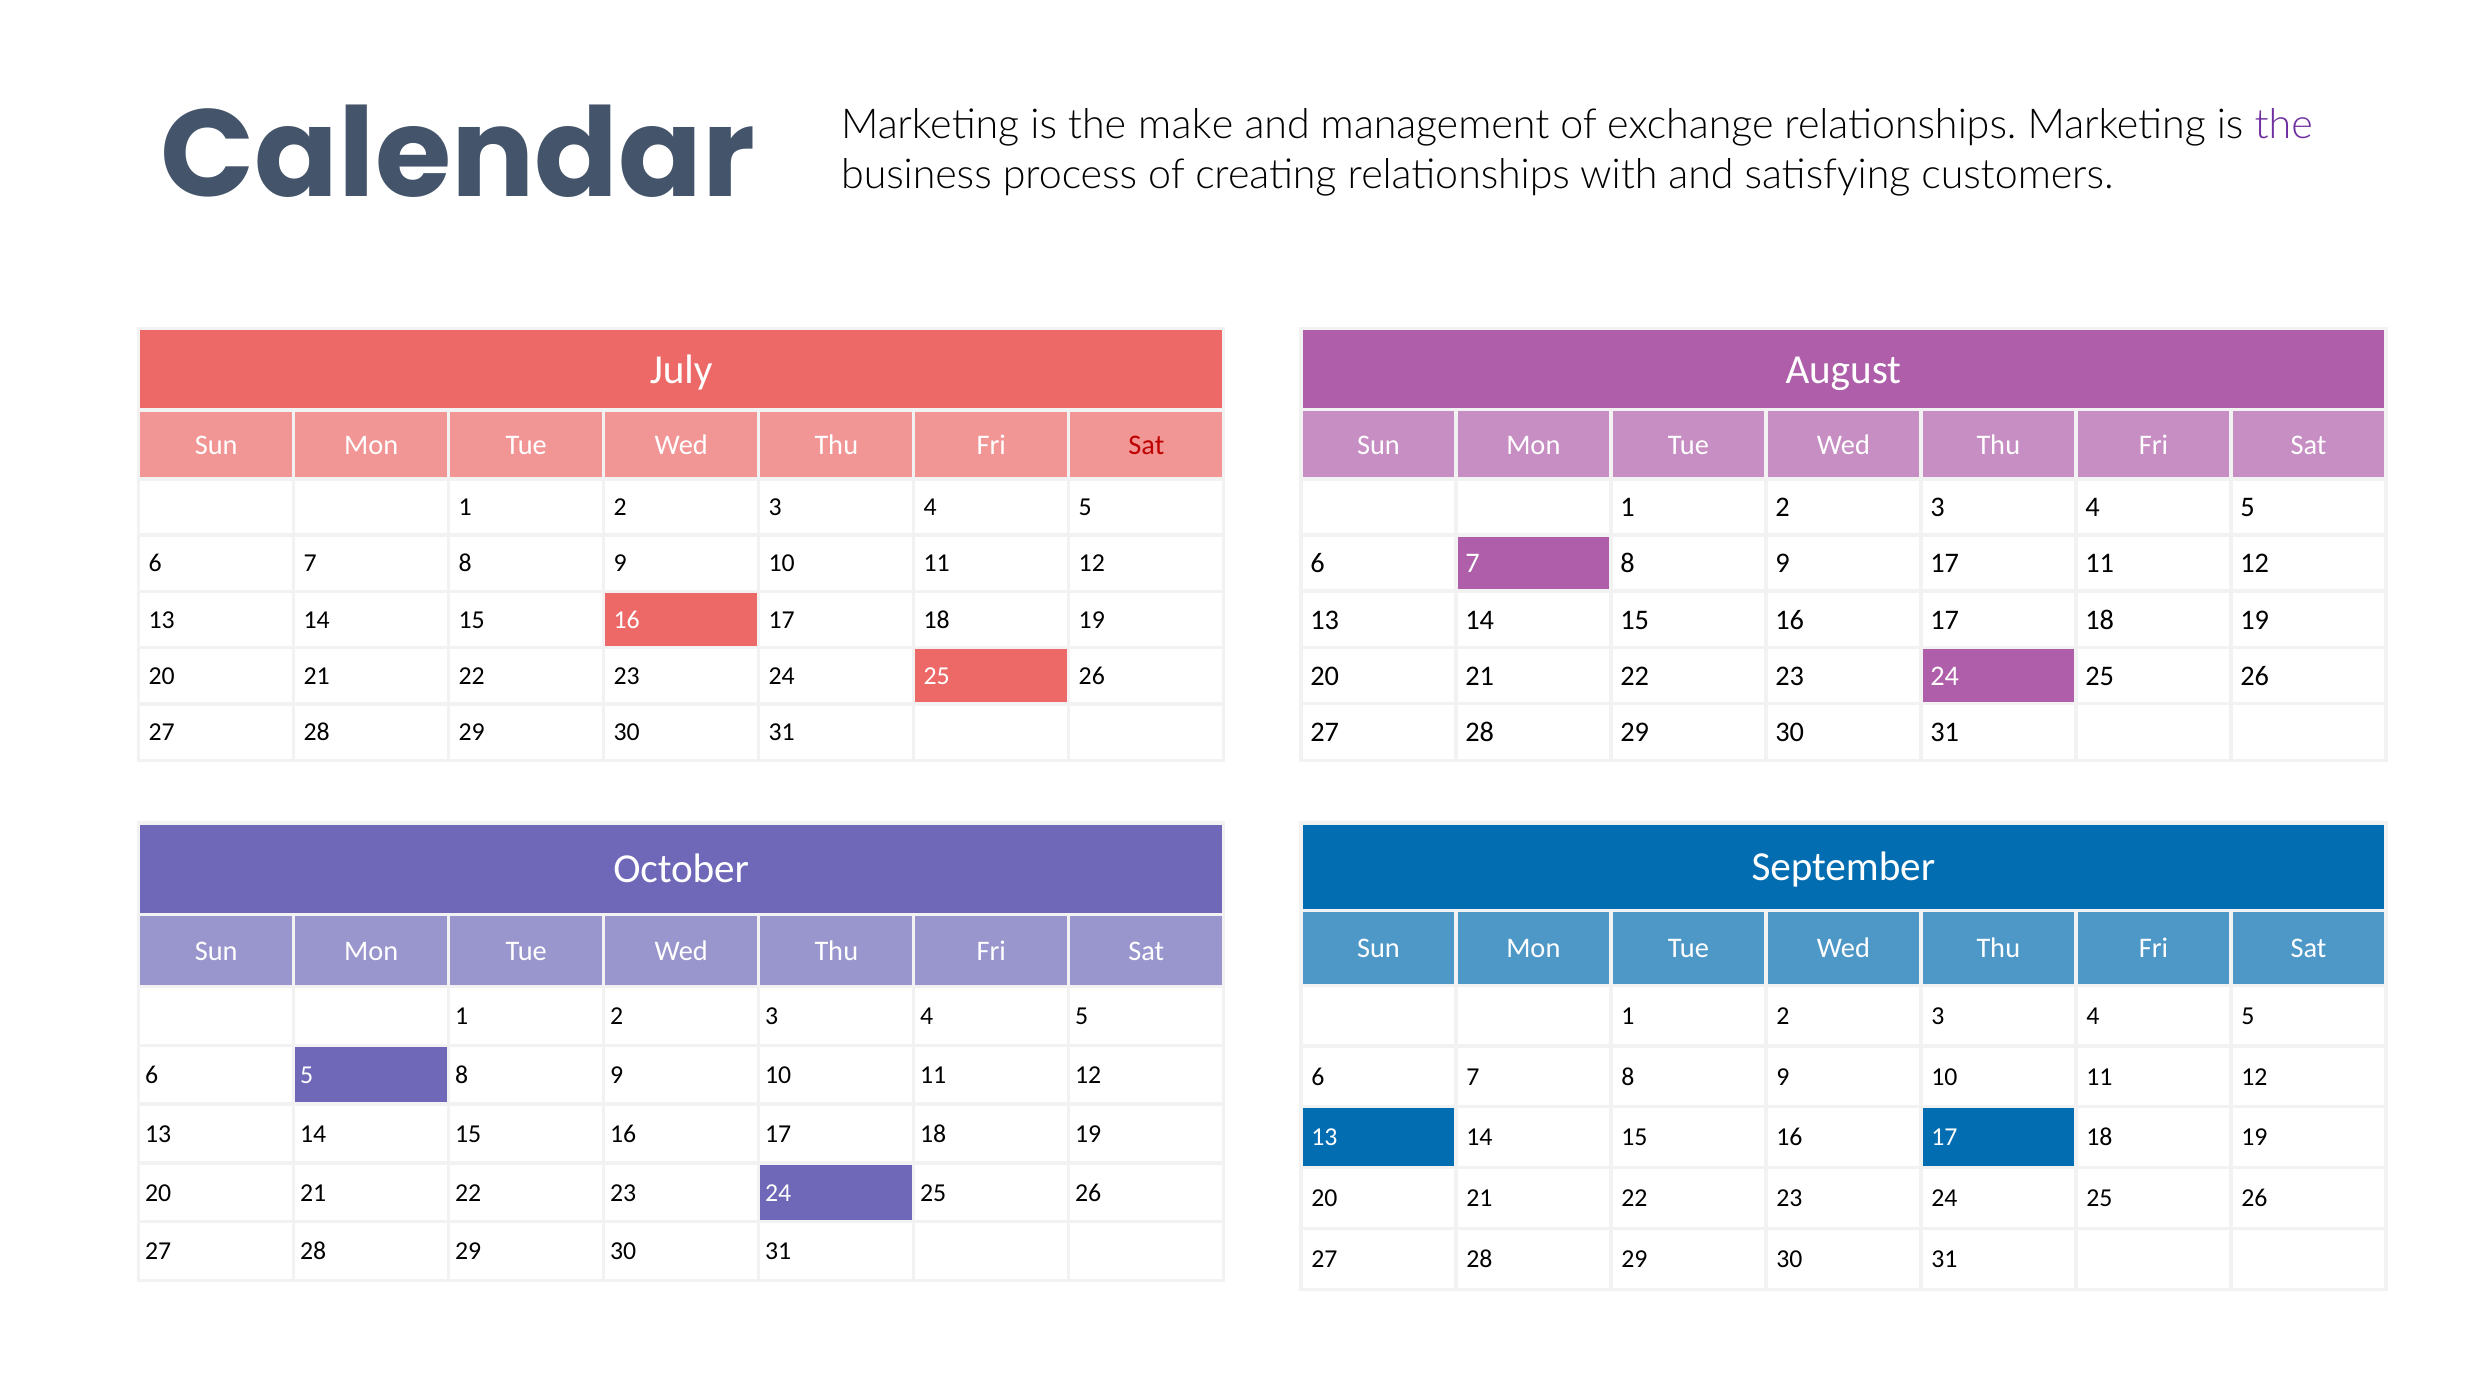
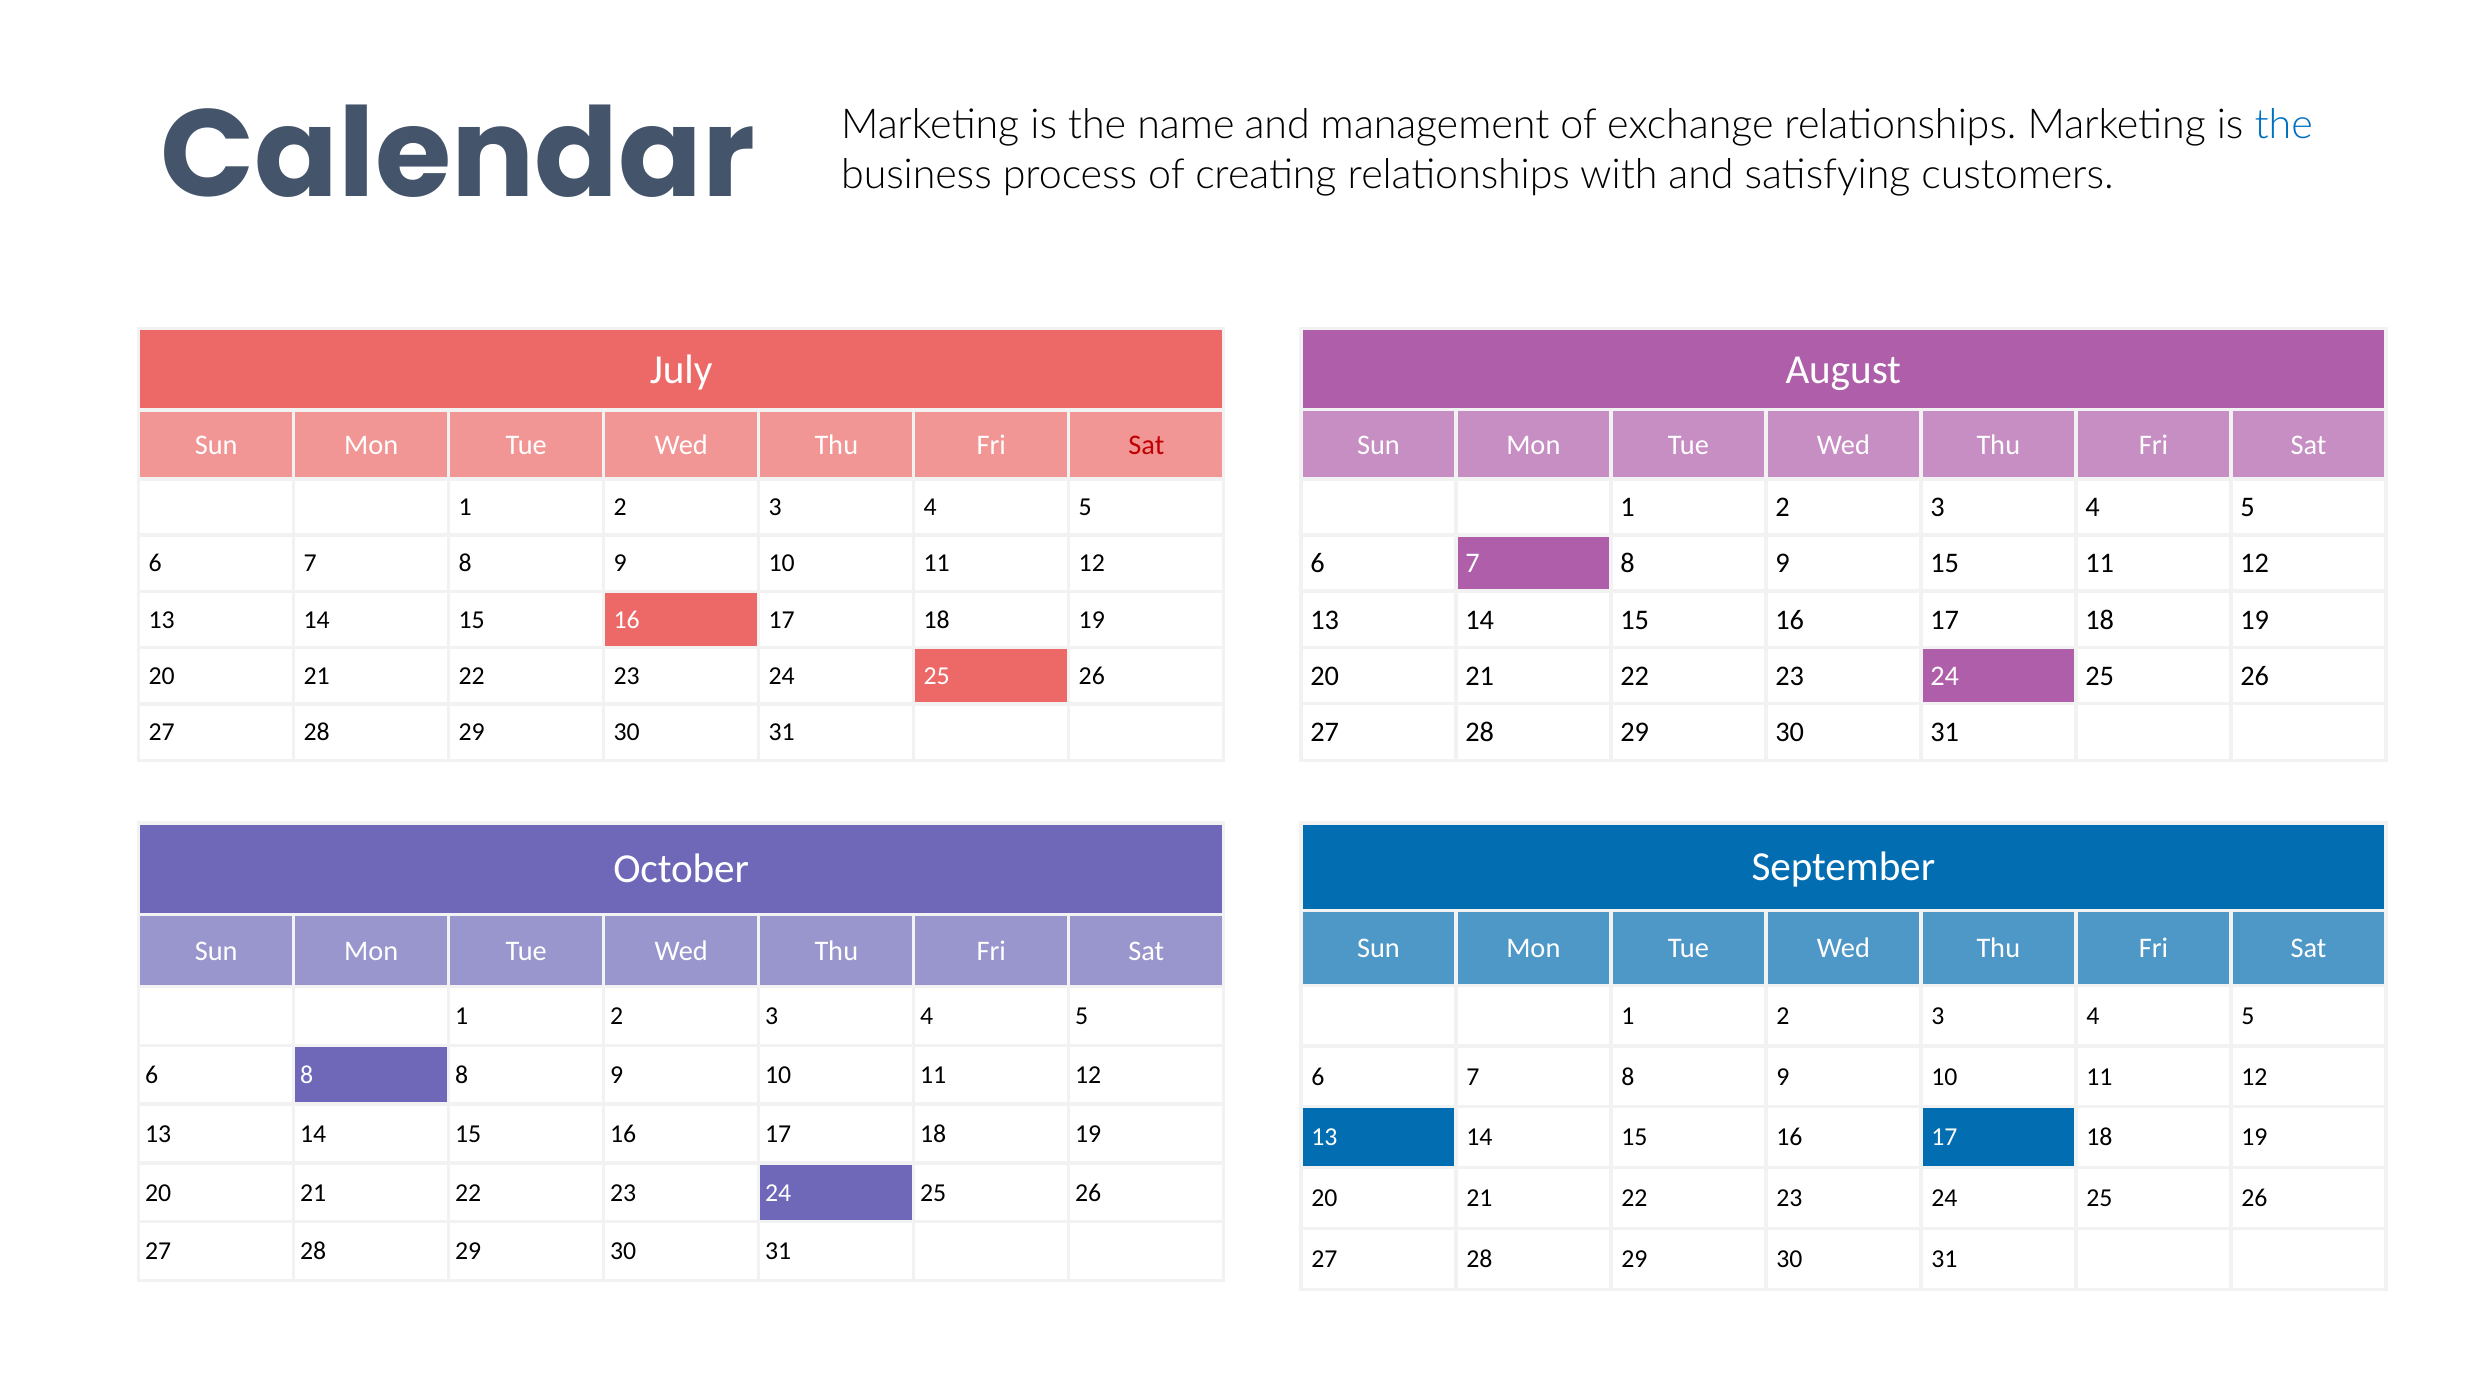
make: make -> name (1186, 125)
the colour: purple -> blue (2284, 125)
9 17: 17 -> 15 (1945, 563)
6 5: 5 -> 8 (307, 1075)
